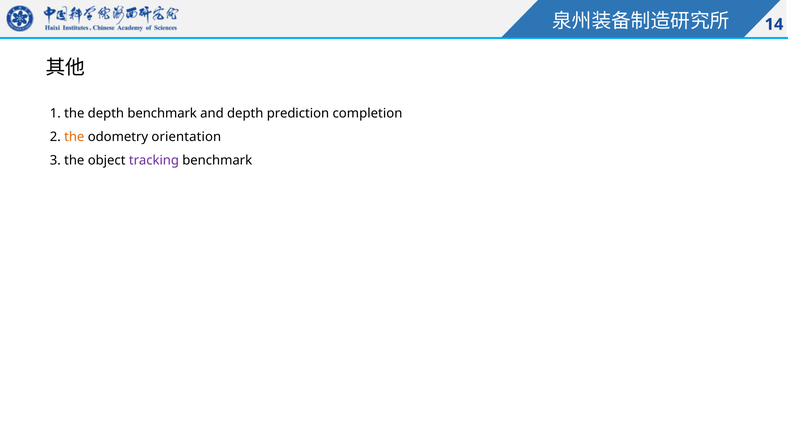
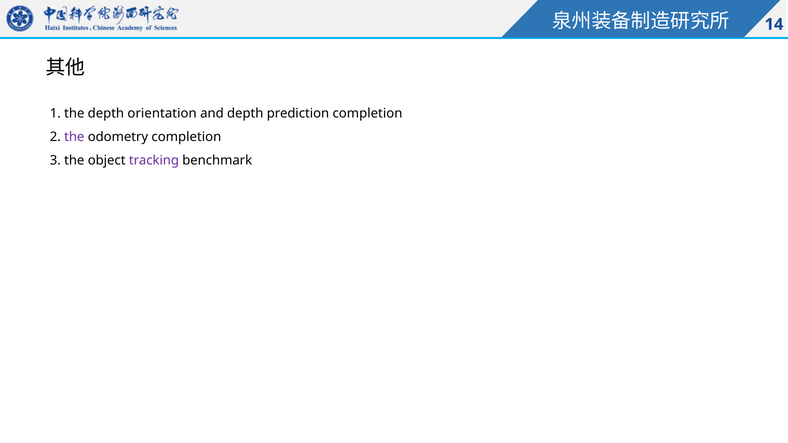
depth benchmark: benchmark -> orientation (162, 114)
the colour: orange -> purple (74, 137)
odometry orientation: orientation -> completion (186, 137)
